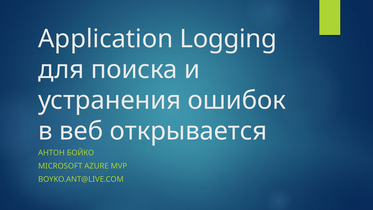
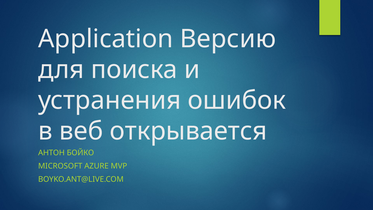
Logging: Logging -> Версию (228, 39)
